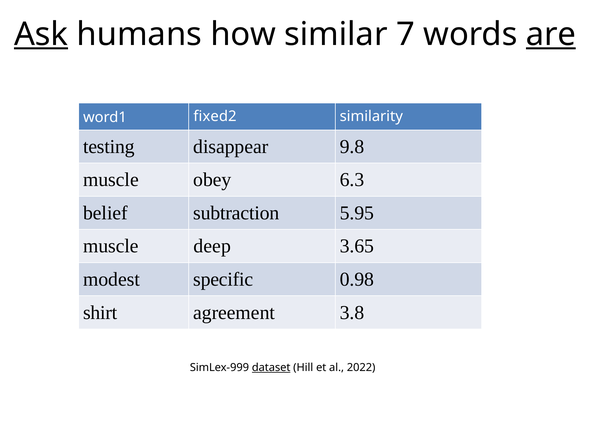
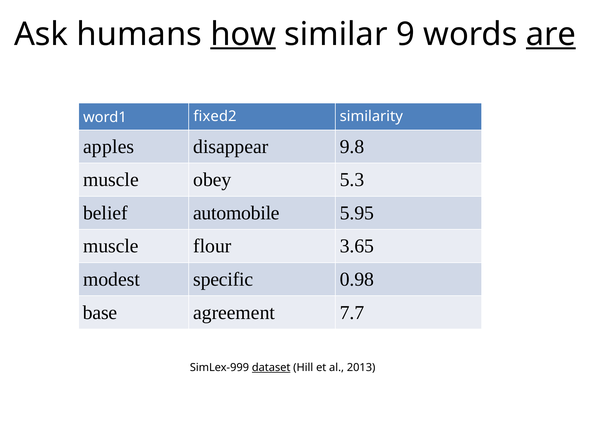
Ask underline: present -> none (41, 34)
how underline: none -> present (243, 34)
7: 7 -> 9 (405, 34)
testing: testing -> apples (109, 147)
6.3: 6.3 -> 5.3 (352, 180)
subtraction: subtraction -> automobile (236, 213)
deep: deep -> flour (212, 246)
shirt: shirt -> base (100, 313)
3.8: 3.8 -> 7.7 (352, 313)
2022: 2022 -> 2013 (361, 368)
